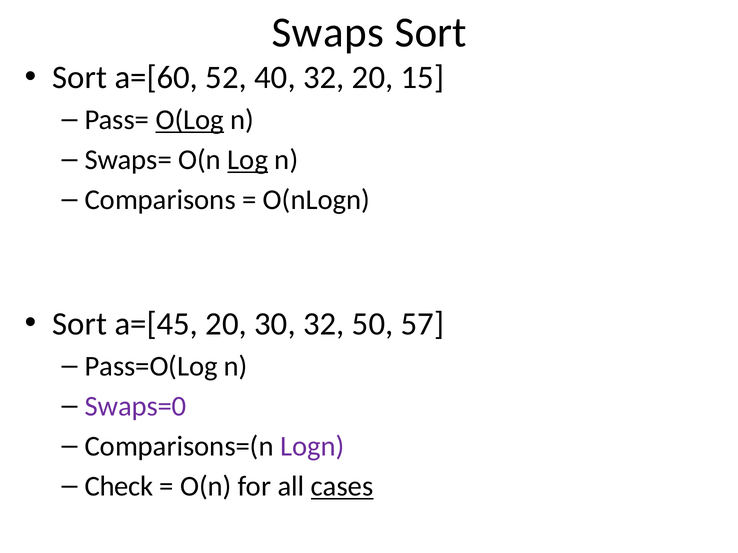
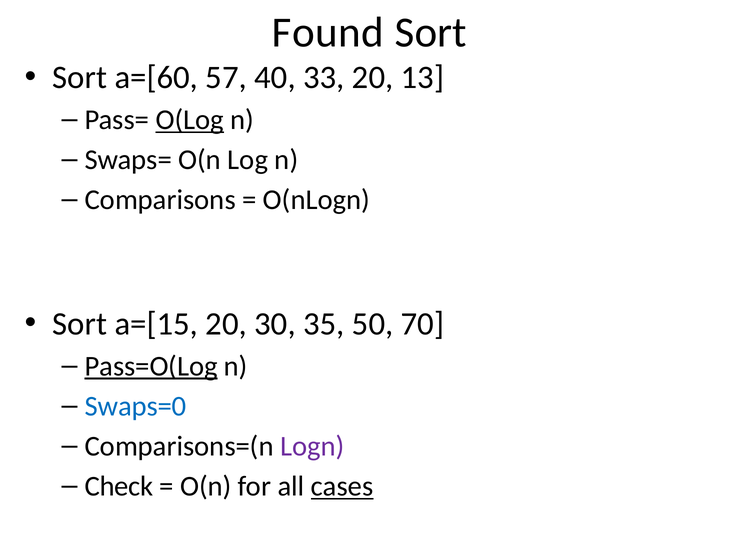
Swaps: Swaps -> Found (328, 33)
52: 52 -> 57 (226, 78)
40 32: 32 -> 33 (324, 78)
15: 15 -> 13 (422, 78)
Log underline: present -> none (248, 160)
a=[45: a=[45 -> a=[15 (156, 324)
30 32: 32 -> 35 (324, 324)
57: 57 -> 70 (422, 324)
Pass=O(Log underline: none -> present (151, 367)
Swaps=0 colour: purple -> blue (136, 407)
